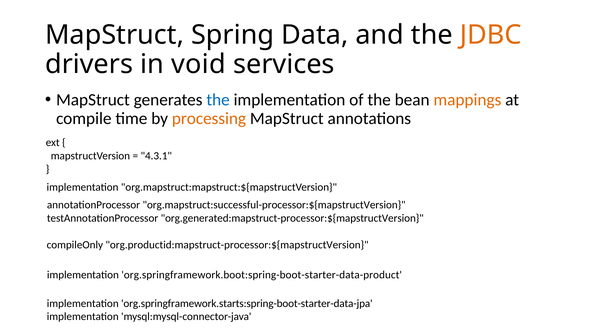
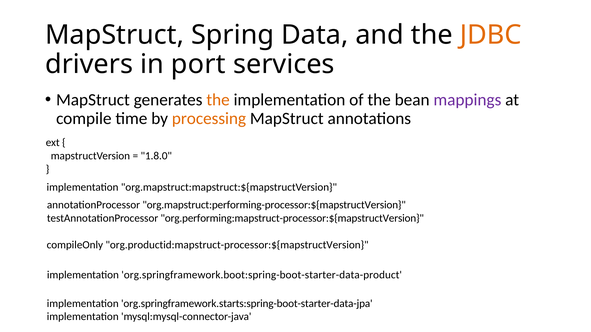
void: void -> port (198, 64)
the colour: blue -> orange (218, 100)
mappings colour: orange -> purple (467, 100)
4.3.1: 4.3.1 -> 1.8.0 (156, 156)
org.mapstruct:successful-processor:${mapstructVersion: org.mapstruct:successful-processor:${mapstructVersion -> org.mapstruct:performing-processor:${mapstructVersion (274, 205)
org.generated:mapstruct-processor:${mapstructVersion: org.generated:mapstruct-processor:${mapstructVersion -> org.performing:mapstruct-processor:${mapstructVersion (292, 219)
